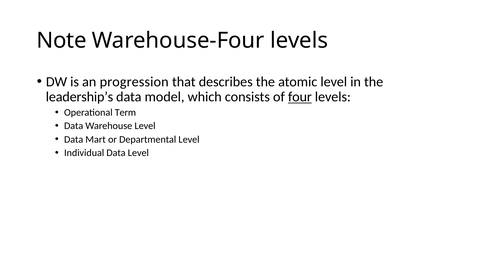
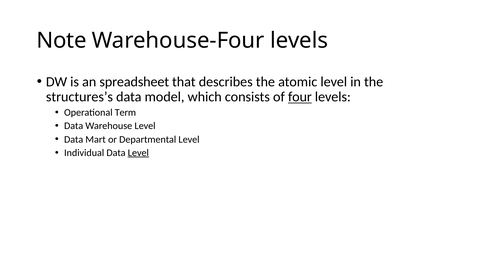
progression: progression -> spreadsheet (134, 82)
leadership’s: leadership’s -> structures’s (79, 97)
Level underline: none -> present (138, 153)
